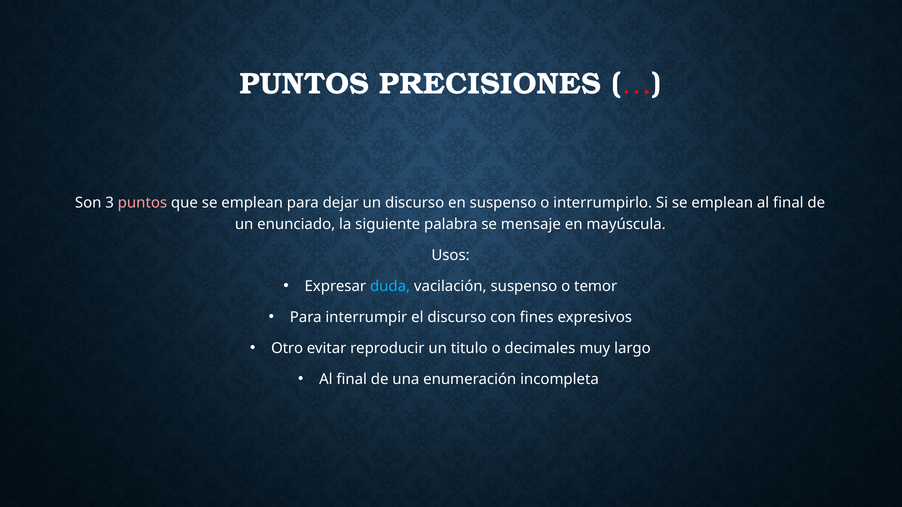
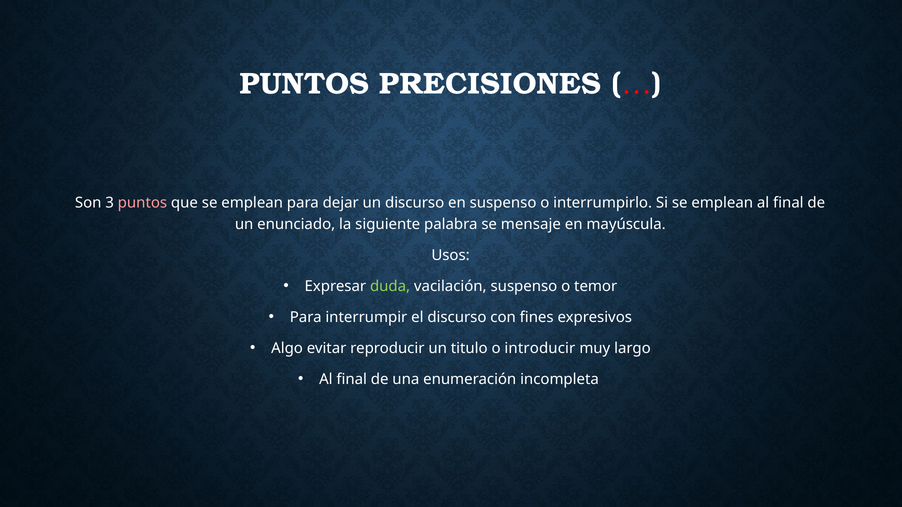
duda colour: light blue -> light green (390, 286)
Otro: Otro -> Algo (287, 348)
decimales: decimales -> introducir (540, 348)
